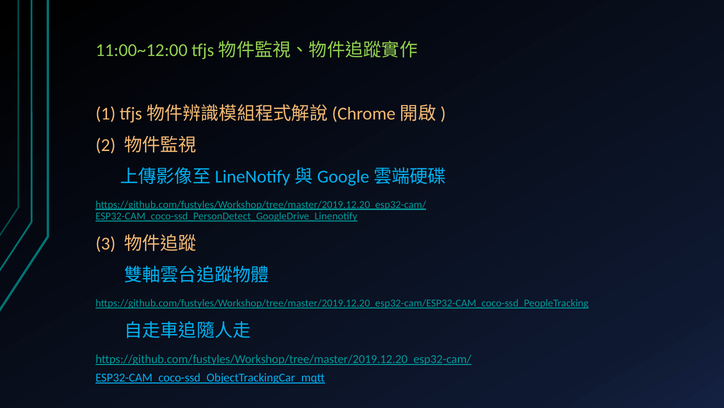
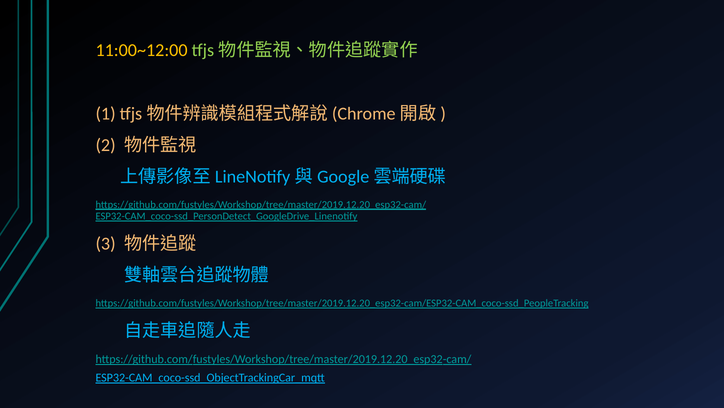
11:00~12:00 colour: light green -> yellow (142, 50)
